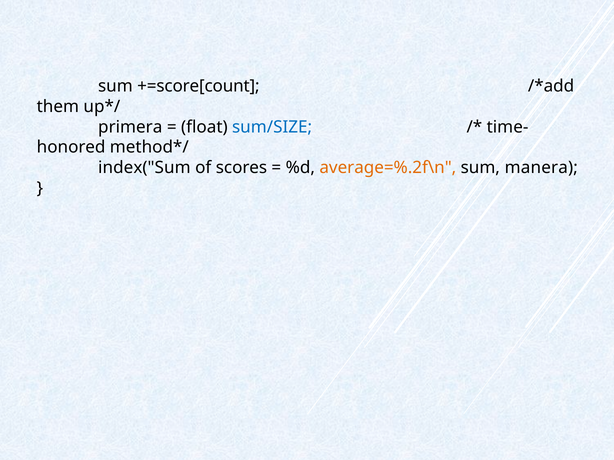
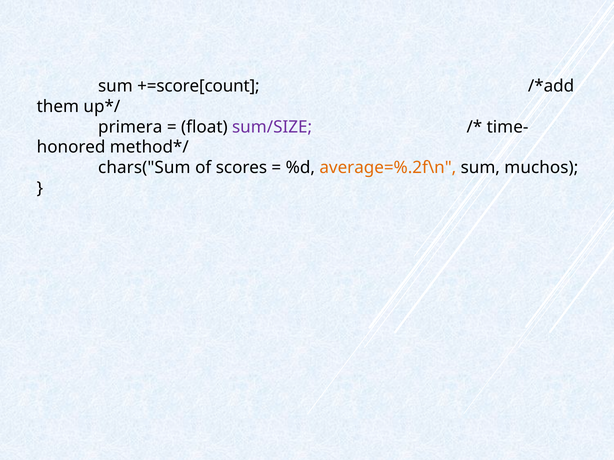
sum/SIZE colour: blue -> purple (272, 127)
index("Sum: index("Sum -> chars("Sum (144, 168)
manera: manera -> muchos (541, 168)
